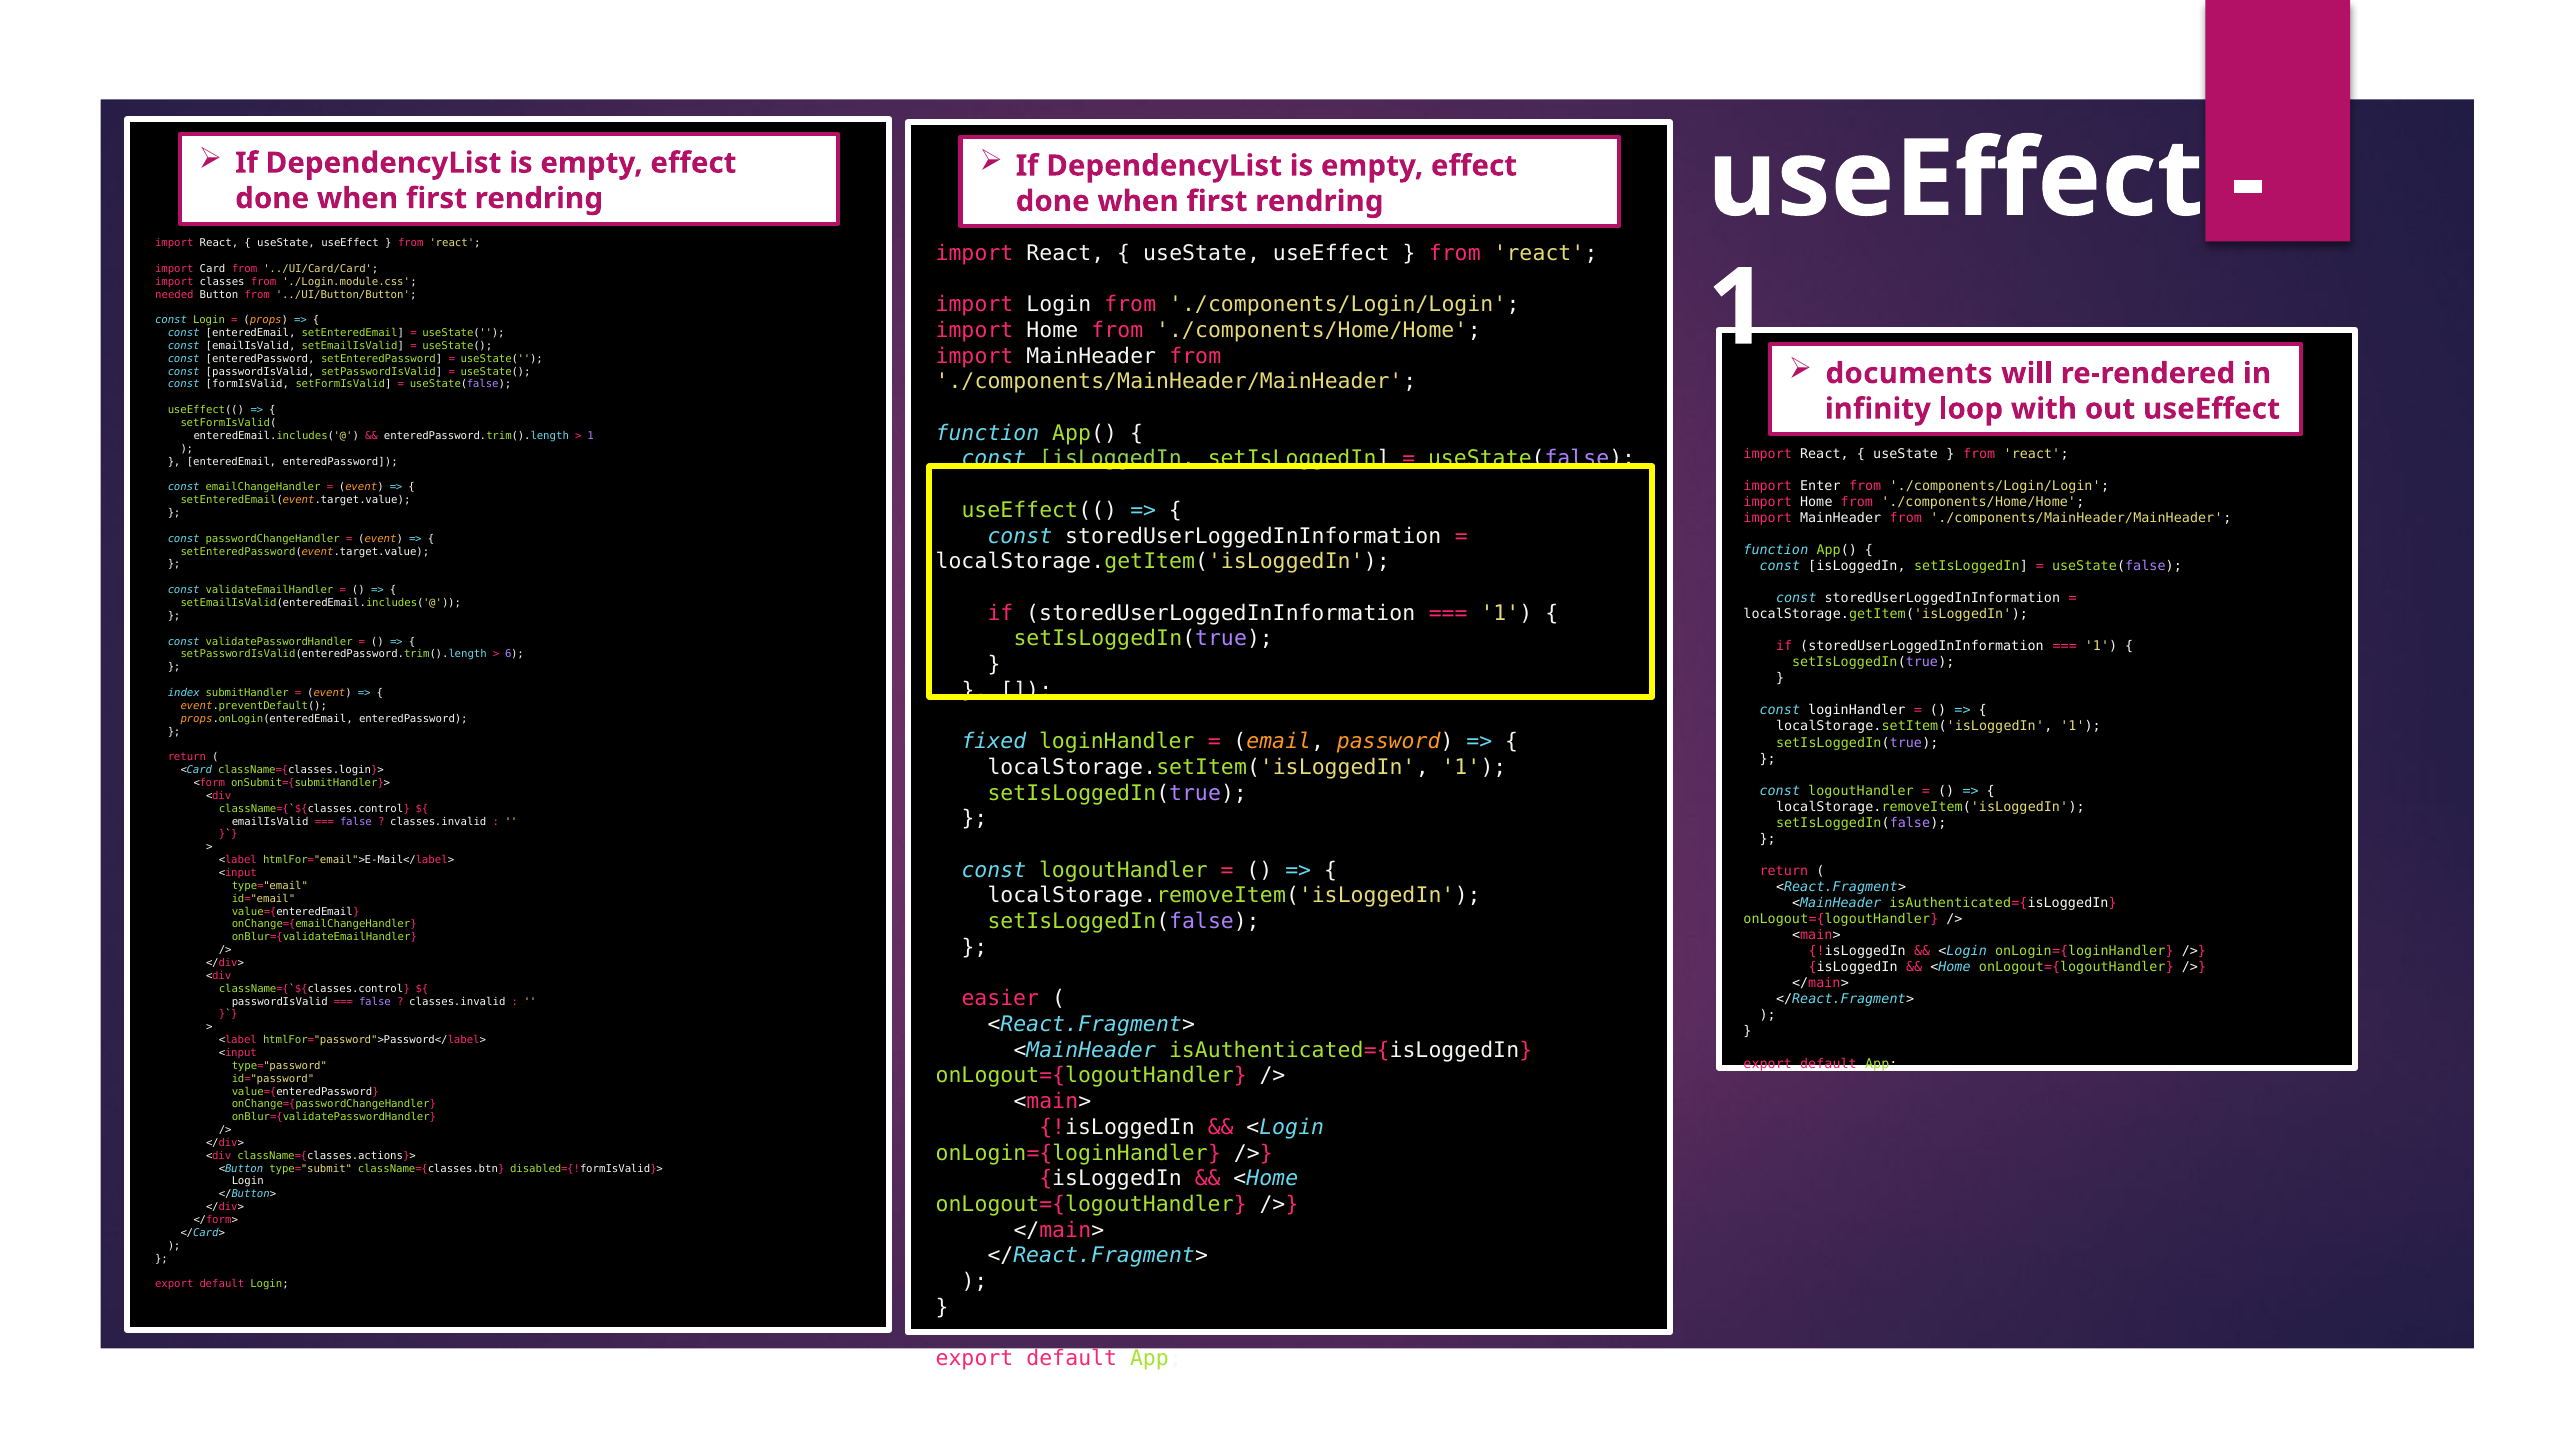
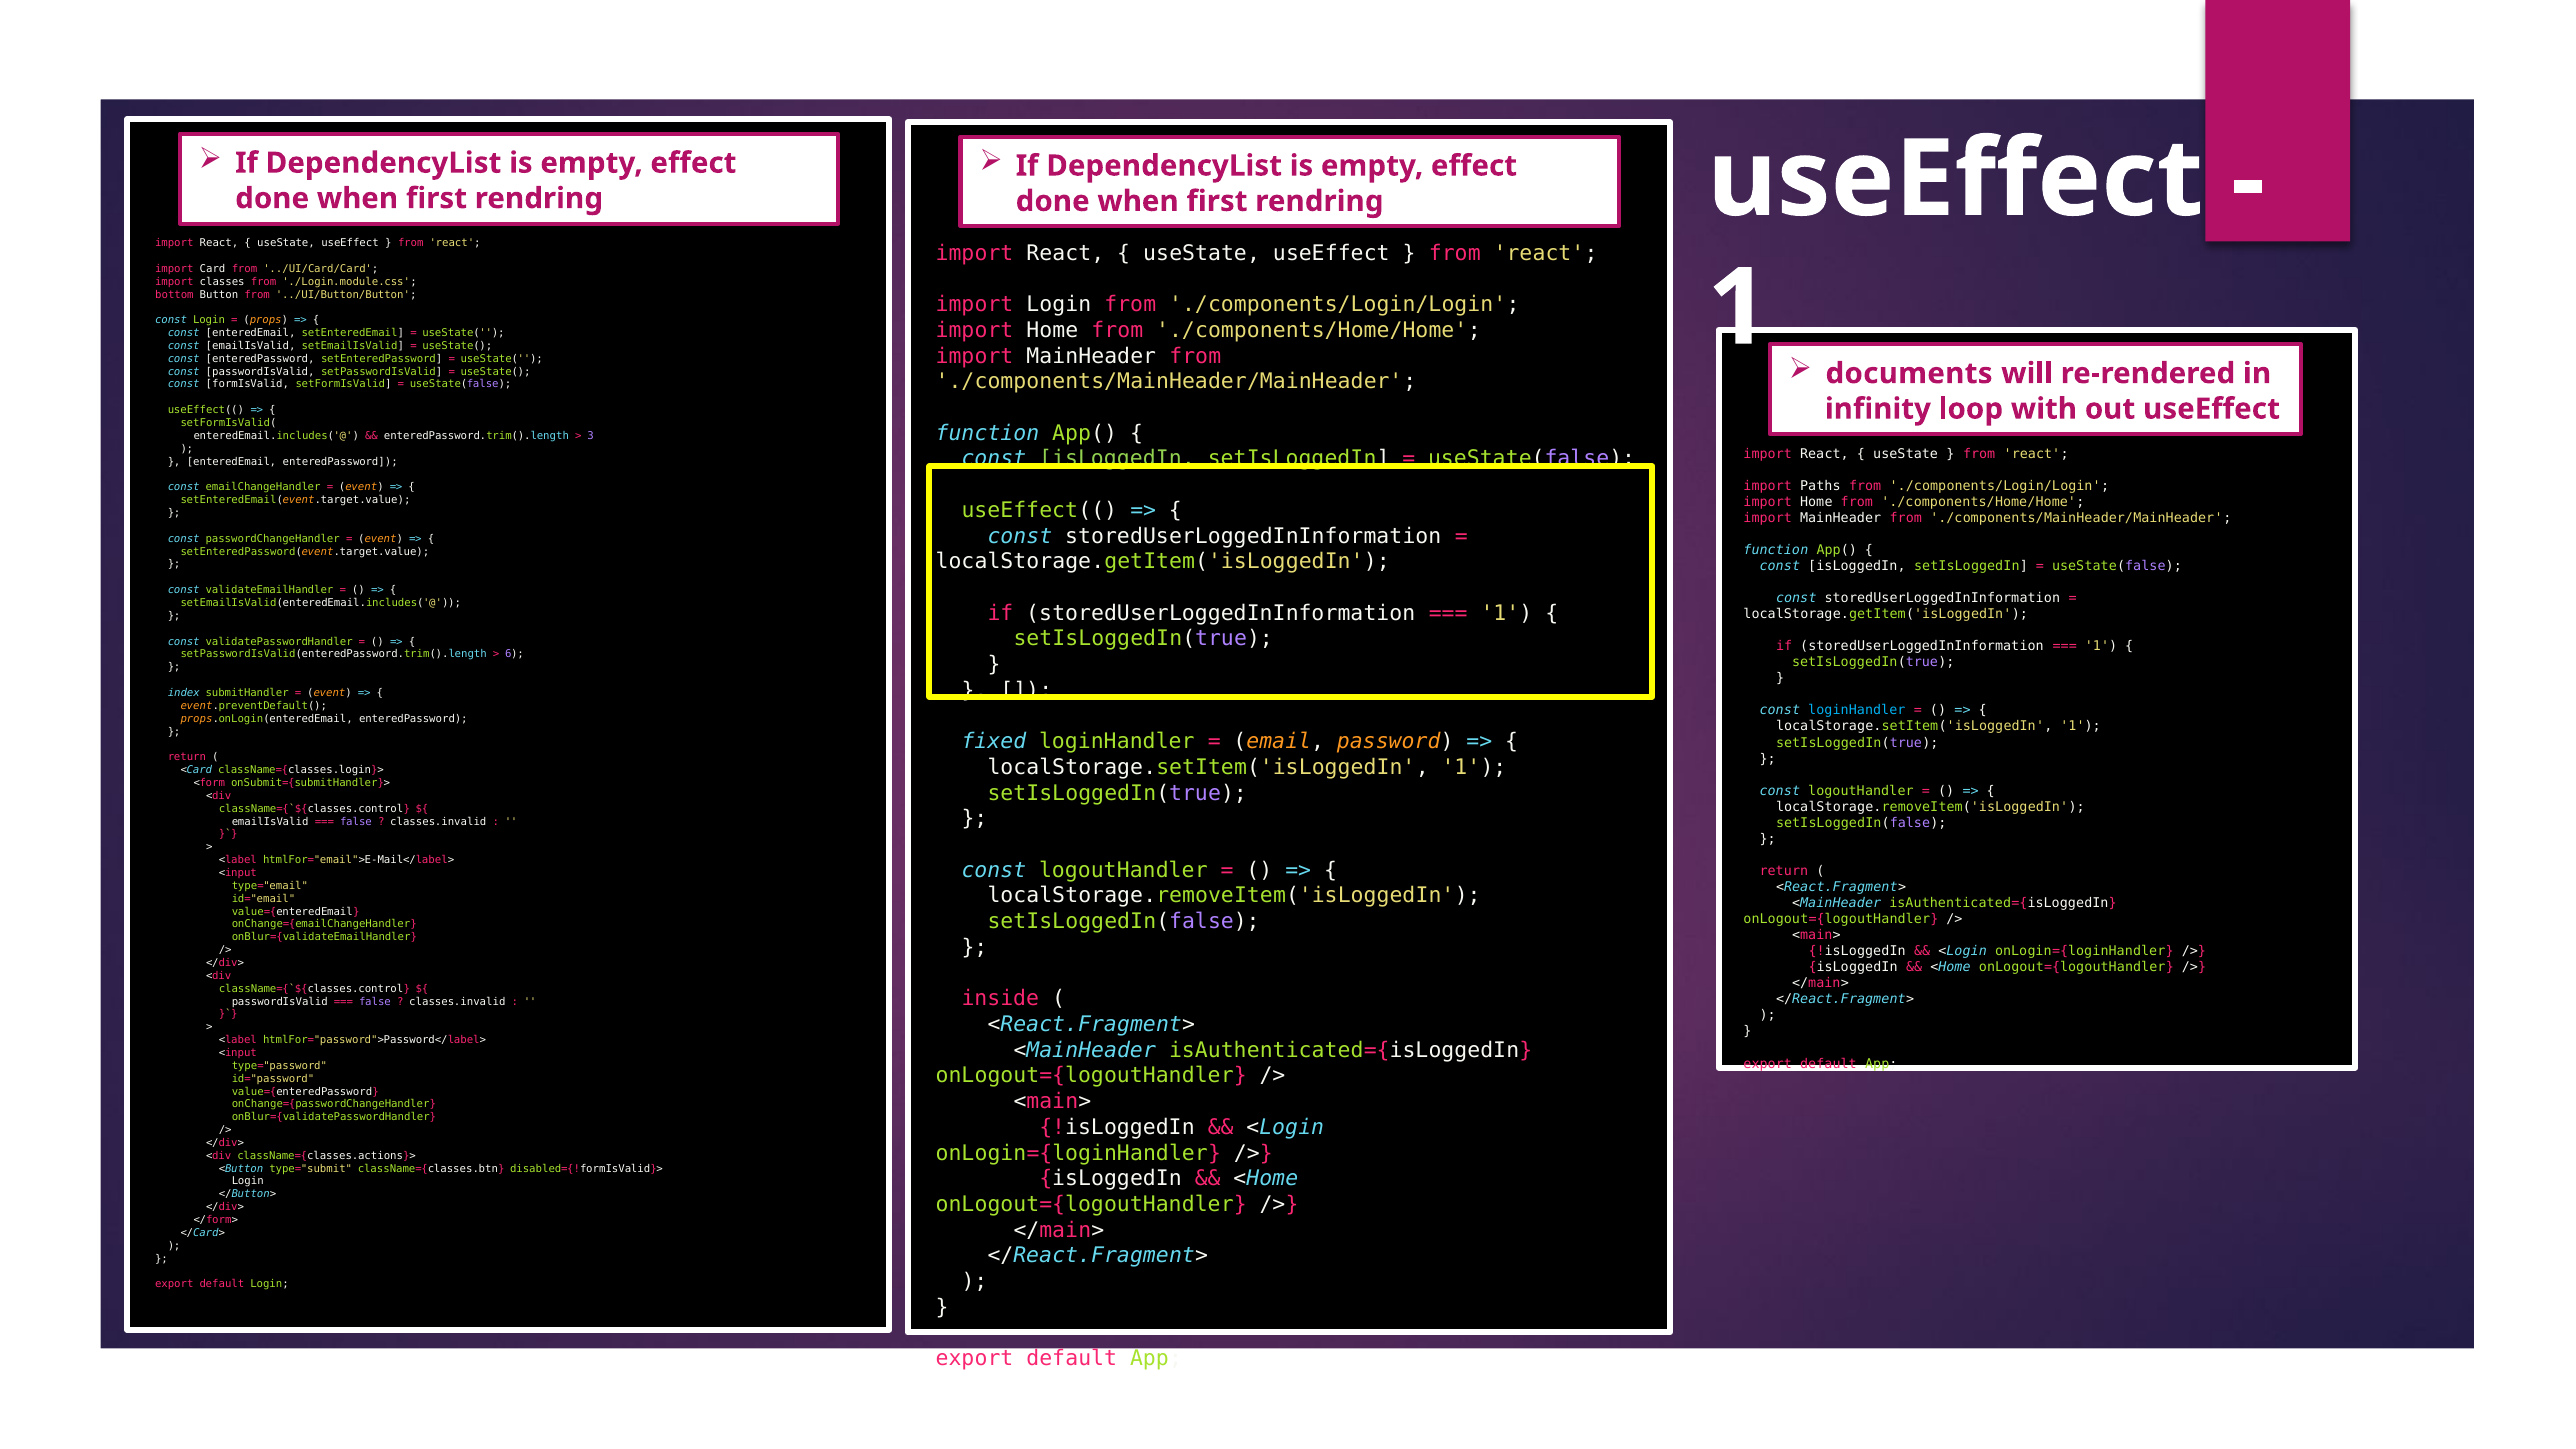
needed: needed -> bottom (174, 294)
1: 1 -> 3 (591, 436)
Enter: Enter -> Paths (1820, 486)
loginHandler colour: white -> light blue (1857, 710)
easier: easier -> inside (1000, 999)
